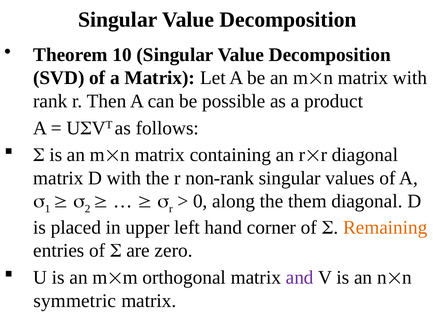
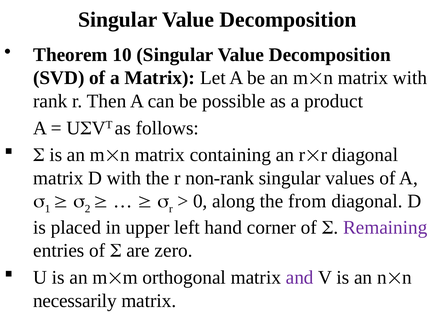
them: them -> from (307, 201)
Remaining colour: orange -> purple (385, 227)
symmetric: symmetric -> necessarily (75, 300)
